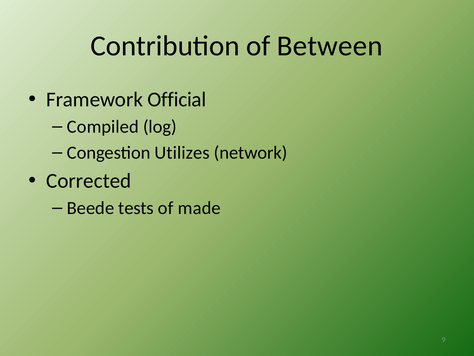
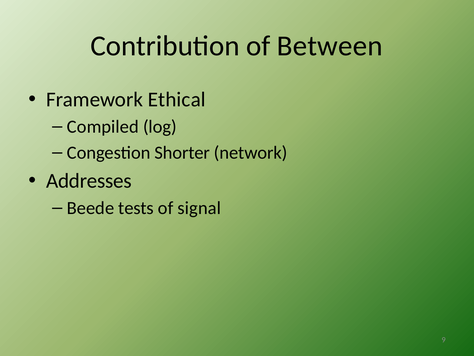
Official: Official -> Ethical (177, 99)
Utilizes: Utilizes -> Shorter (182, 152)
Corrected: Corrected -> Addresses (89, 181)
made: made -> signal (199, 208)
